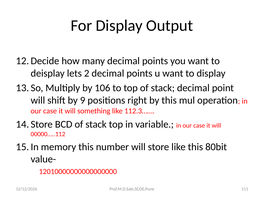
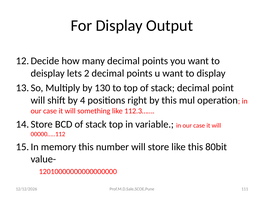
106: 106 -> 130 (102, 88)
9: 9 -> 4 (83, 100)
